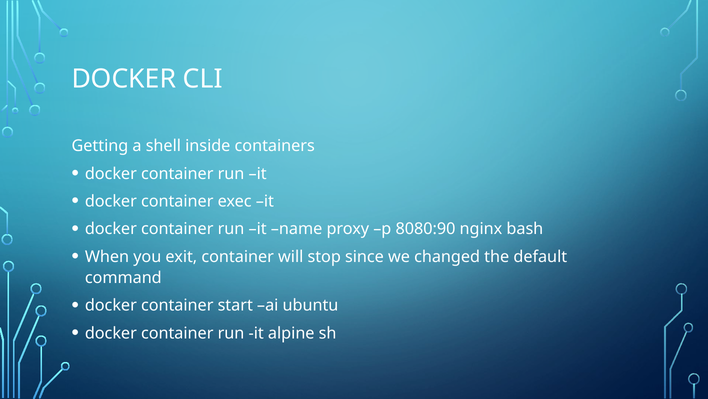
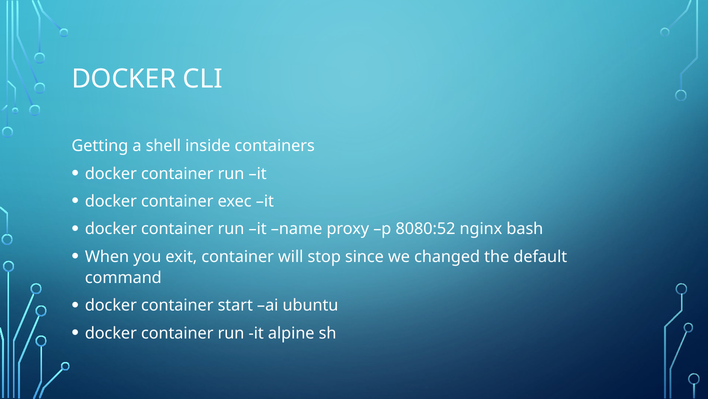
8080:90: 8080:90 -> 8080:52 (425, 229)
